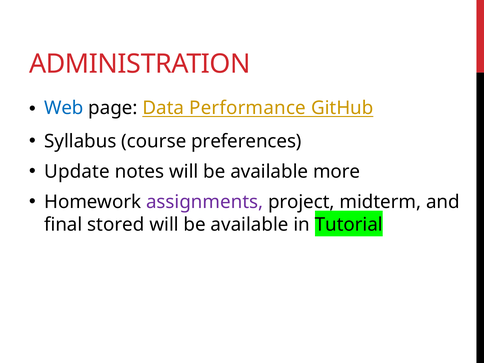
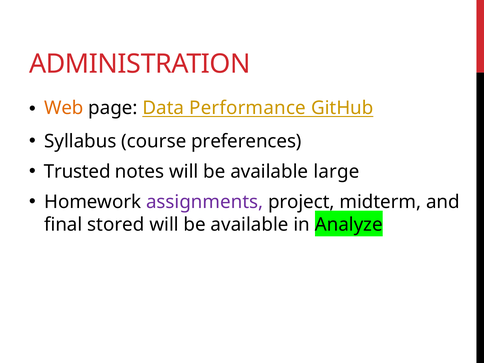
Web colour: blue -> orange (64, 108)
Update: Update -> Trusted (77, 172)
more: more -> large (336, 172)
Tutorial: Tutorial -> Analyze (349, 225)
